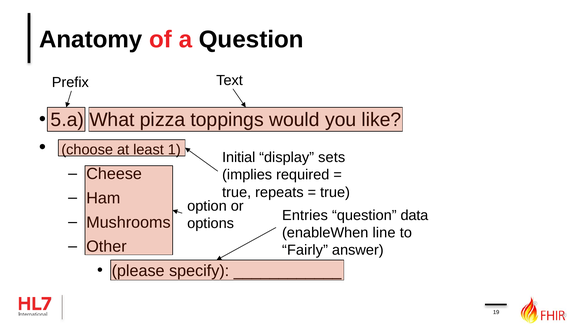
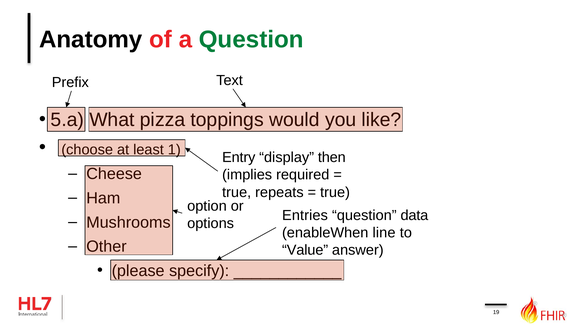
Question colour: black -> green (251, 40)
Initial: Initial -> Entry (239, 157)
sets: sets -> then (332, 157)
Fairly: Fairly -> Value (305, 250)
